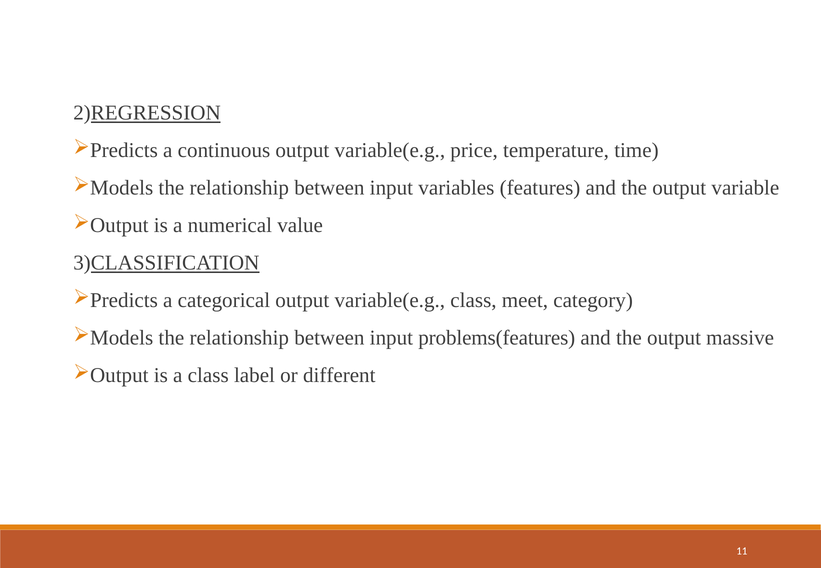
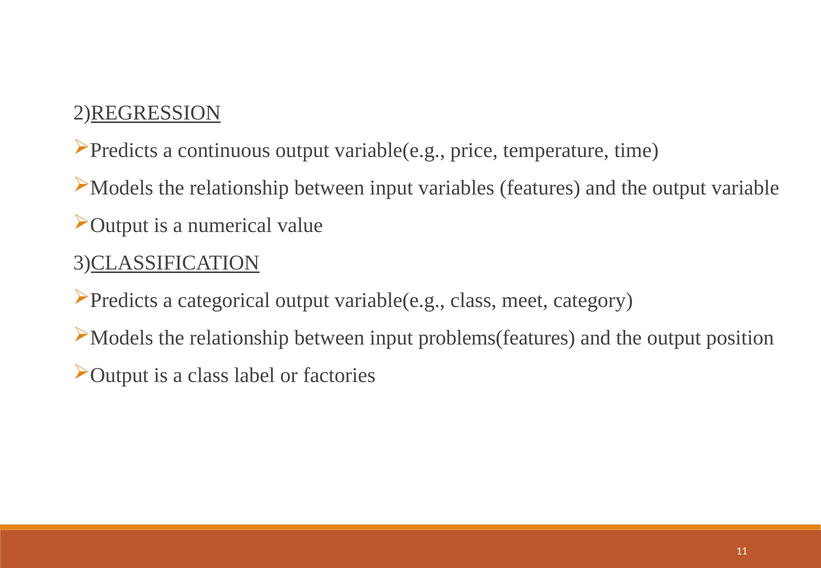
massive: massive -> position (740, 338)
different: different -> factories (339, 376)
